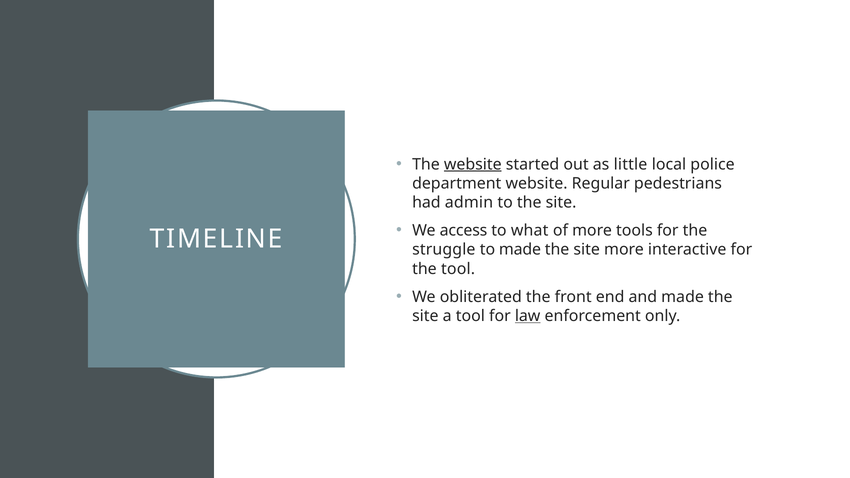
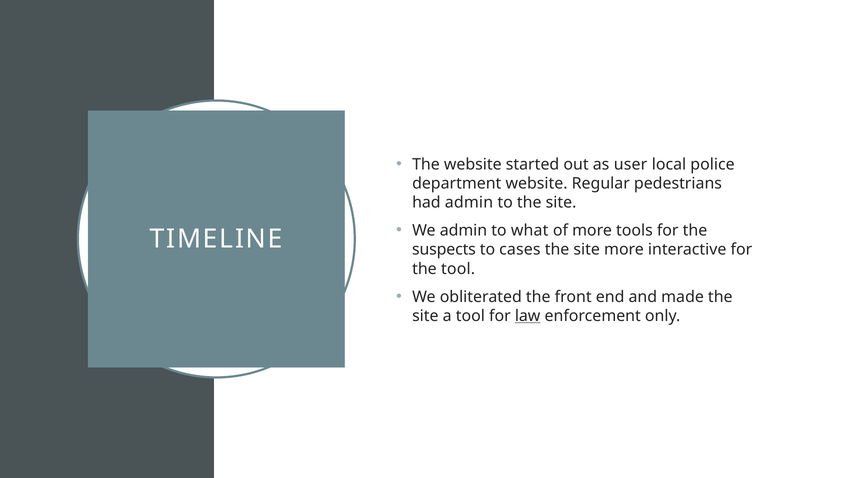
website underline: present -> none (473, 164)
little: little -> user (631, 164)
We access: access -> admin (463, 231)
struggle: struggle -> suspects (444, 250)
to made: made -> cases (520, 250)
